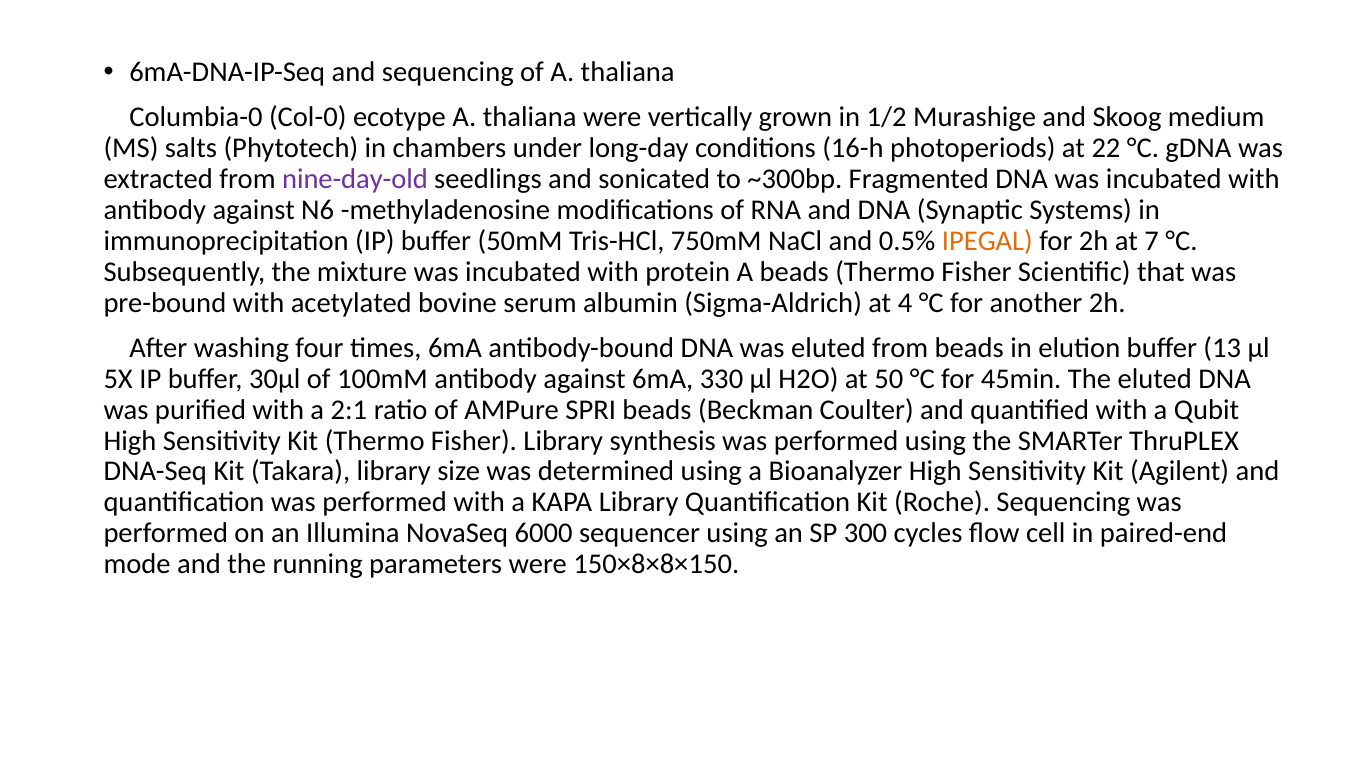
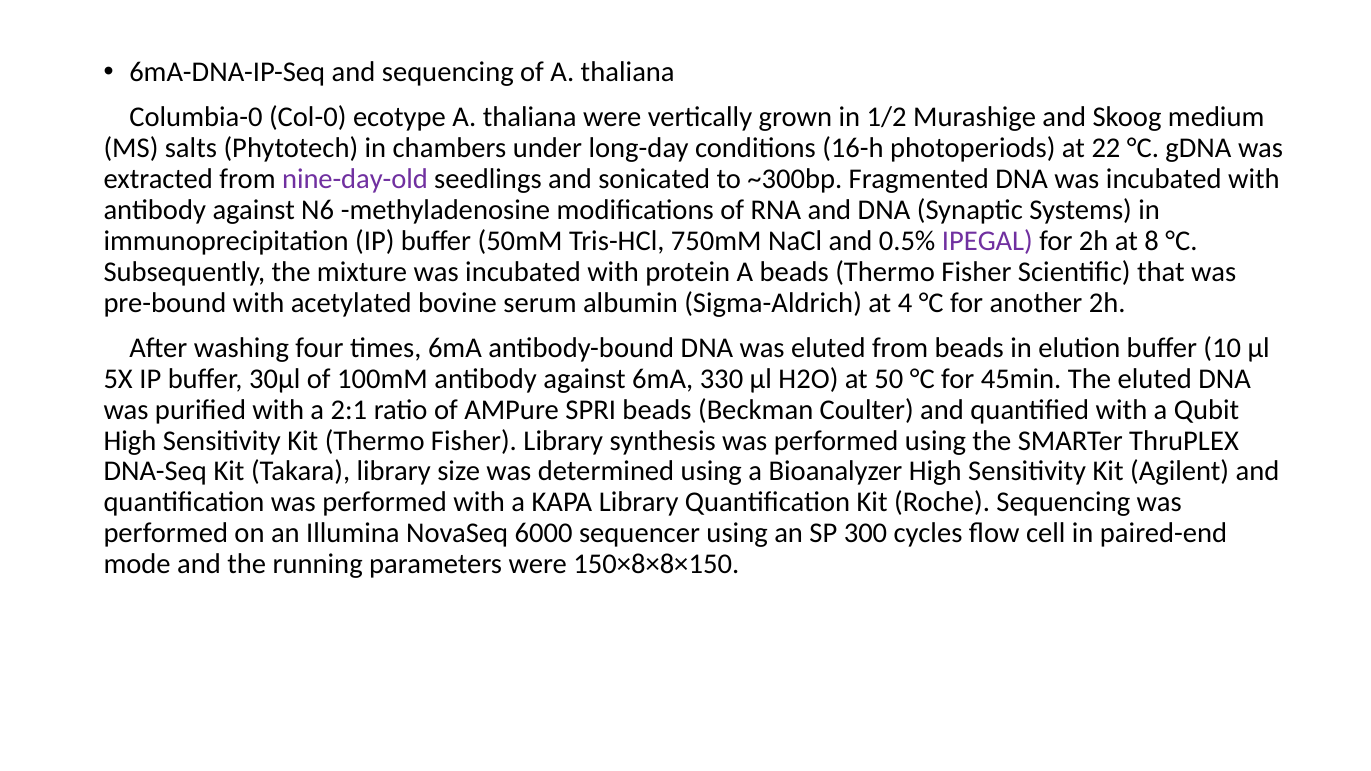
IPEGAL colour: orange -> purple (987, 241)
7: 7 -> 8 (1152, 241)
13: 13 -> 10 (1222, 348)
